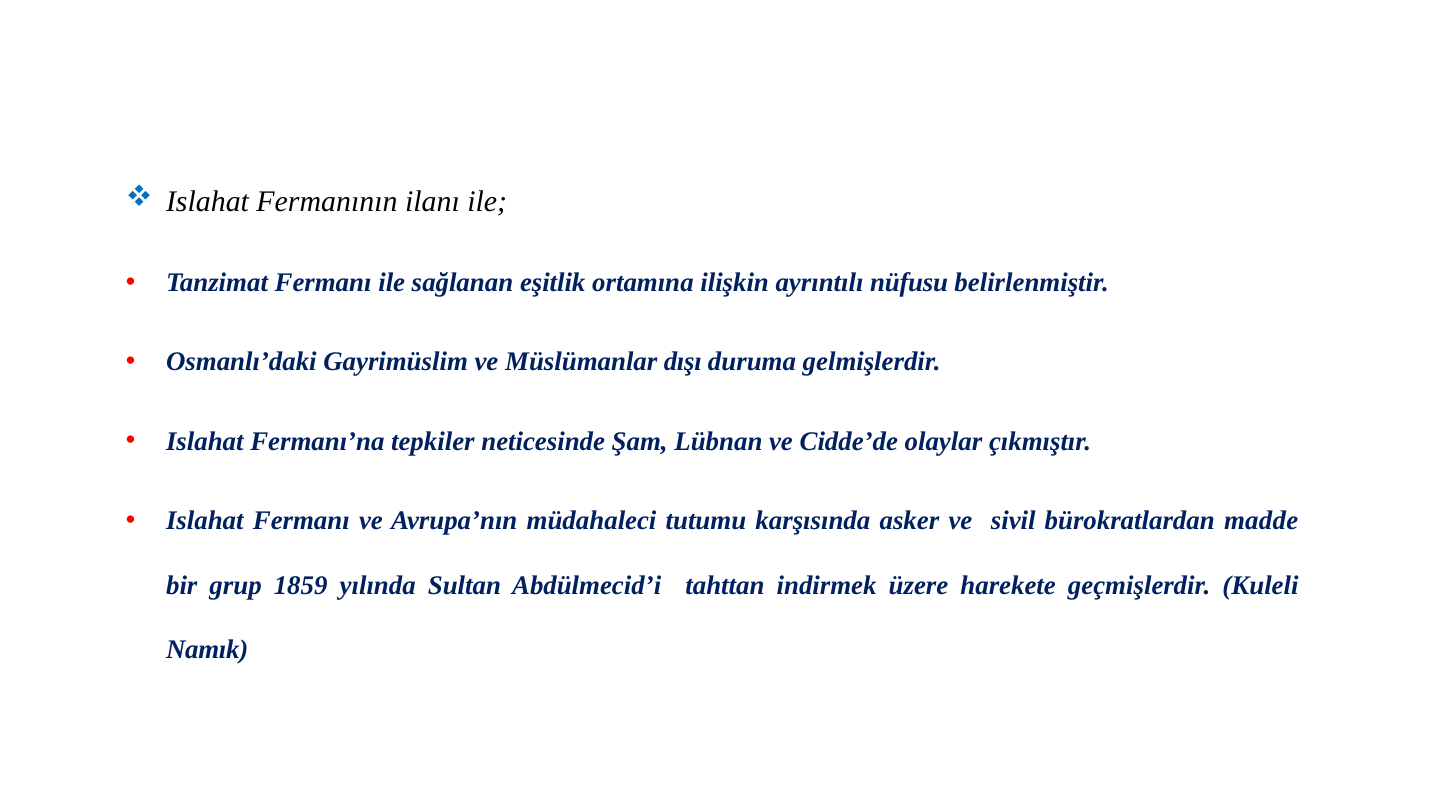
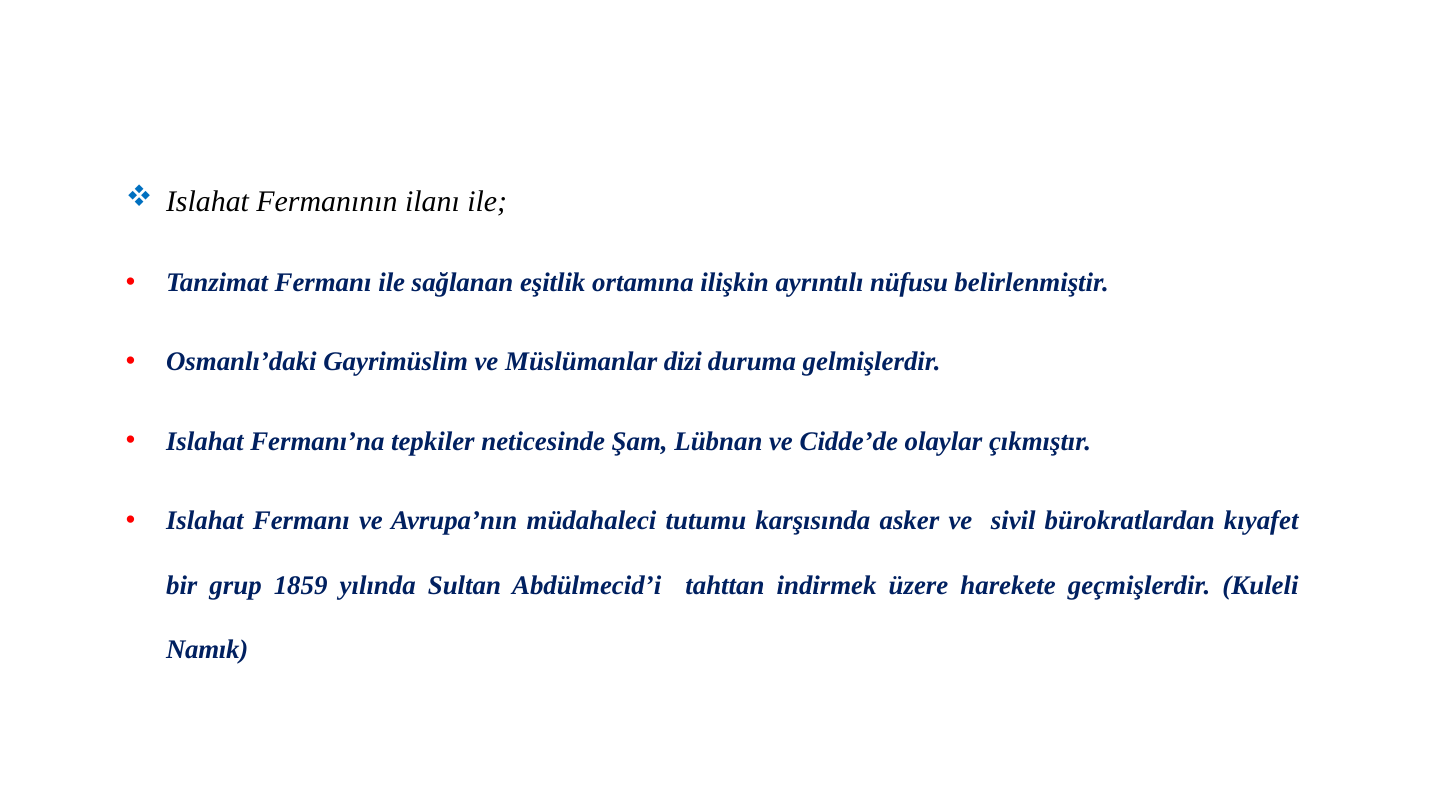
dışı: dışı -> dizi (683, 362)
madde: madde -> kıyafet (1261, 521)
